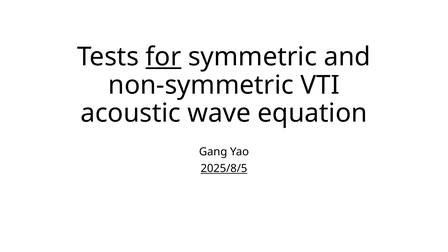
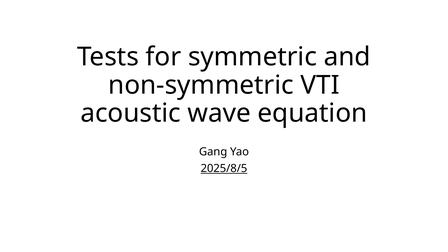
for underline: present -> none (163, 57)
